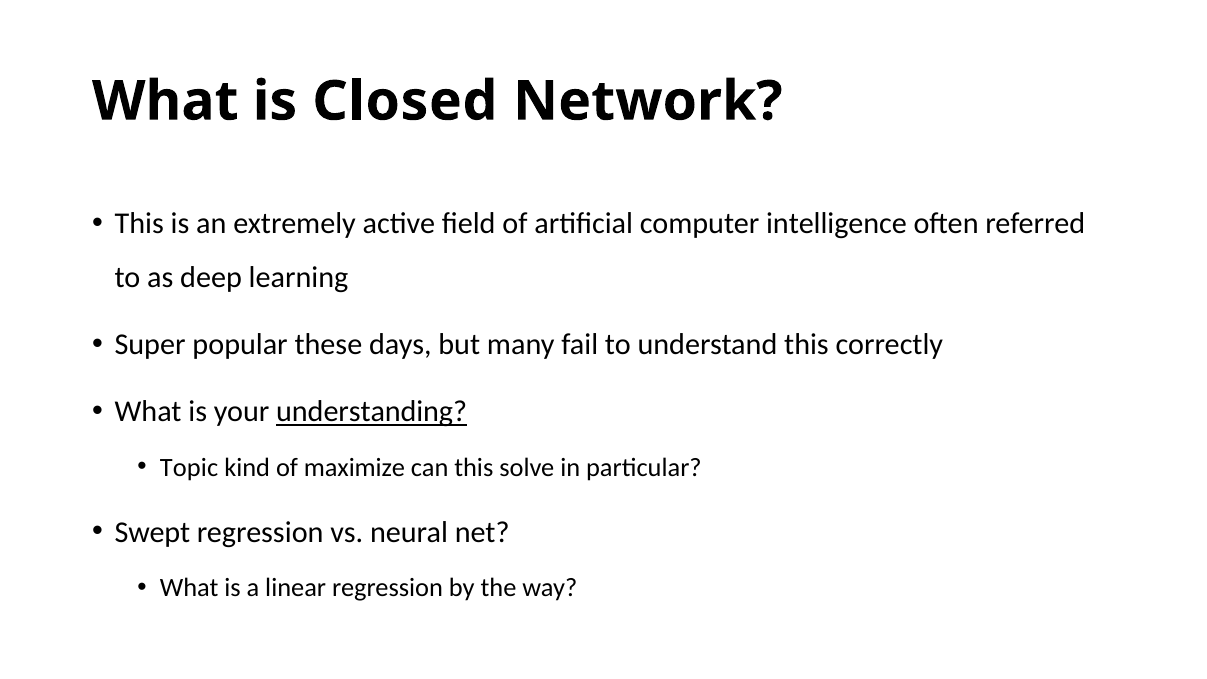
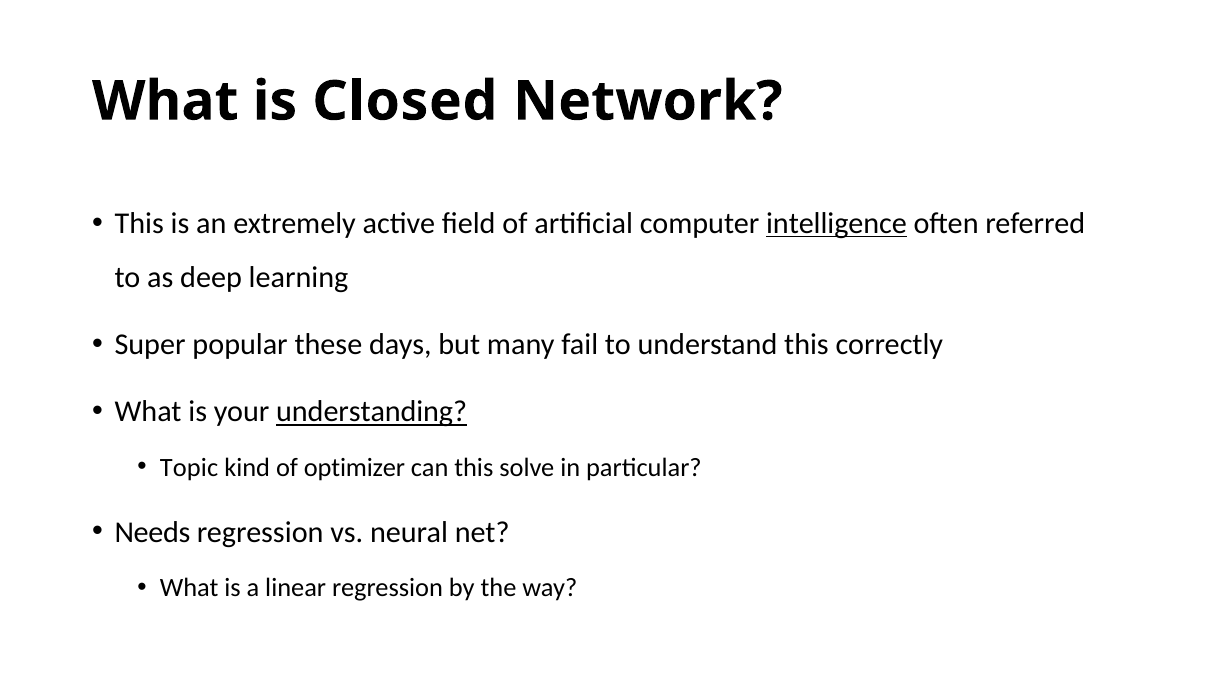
intelligence underline: none -> present (836, 224)
maximize: maximize -> optimizer (355, 467)
Swept: Swept -> Needs (152, 532)
